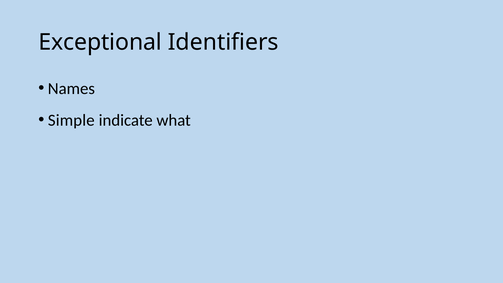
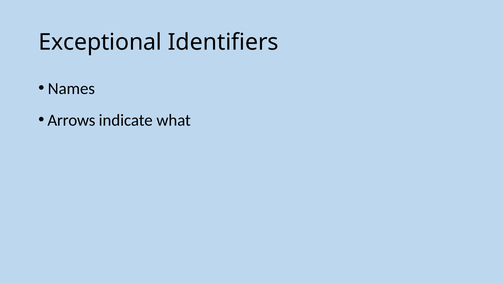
Simple: Simple -> Arrows (71, 120)
